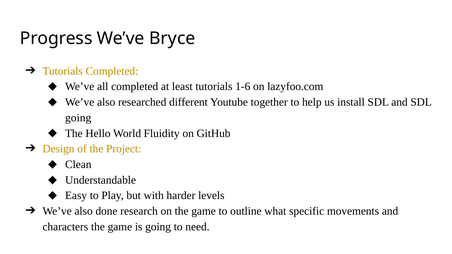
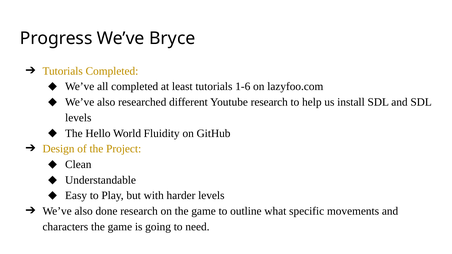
Youtube together: together -> research (269, 102)
going: going -> levels (78, 118)
